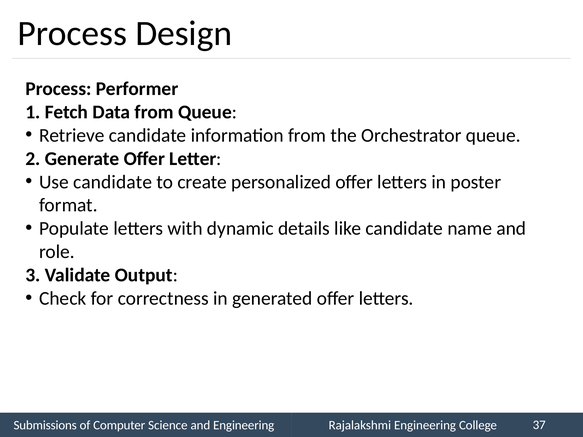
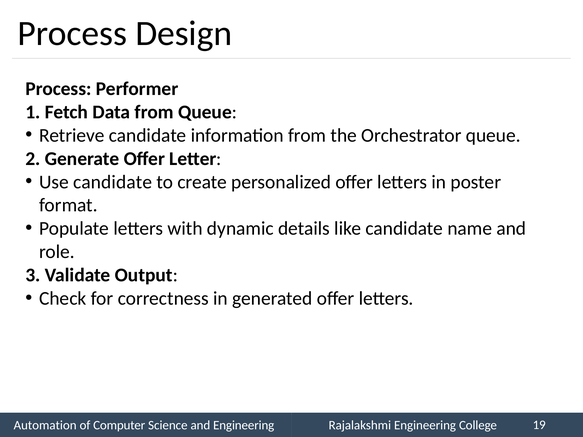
Submissions: Submissions -> Automation (45, 425)
37: 37 -> 19 (539, 425)
